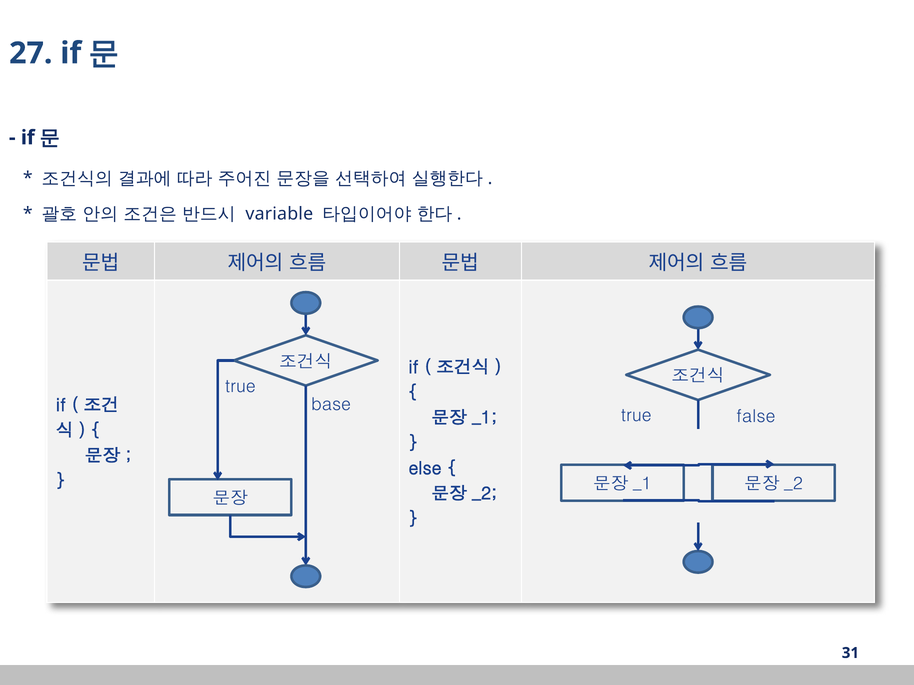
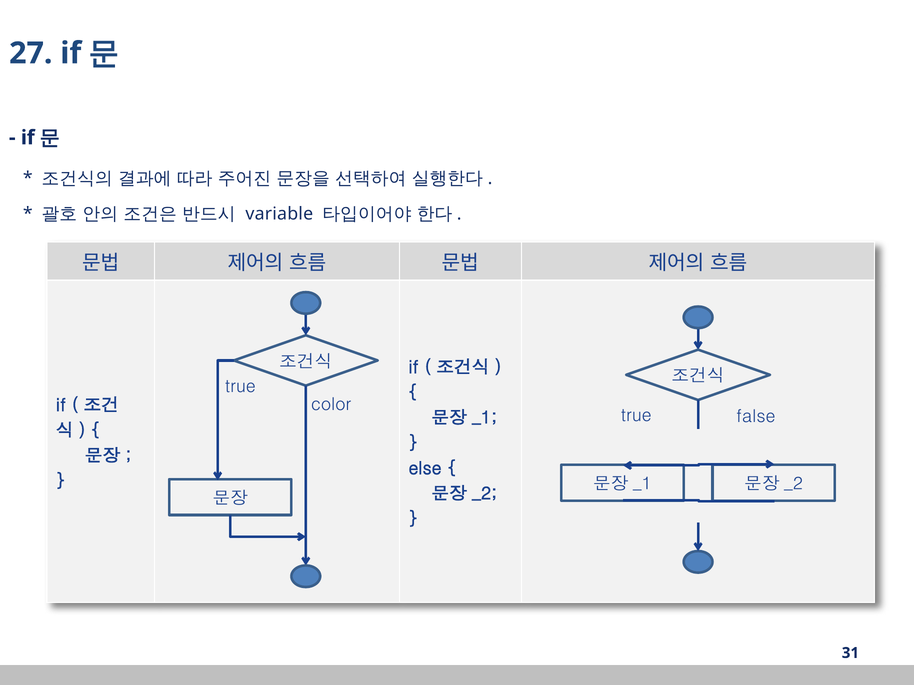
base: base -> color (331, 405)
